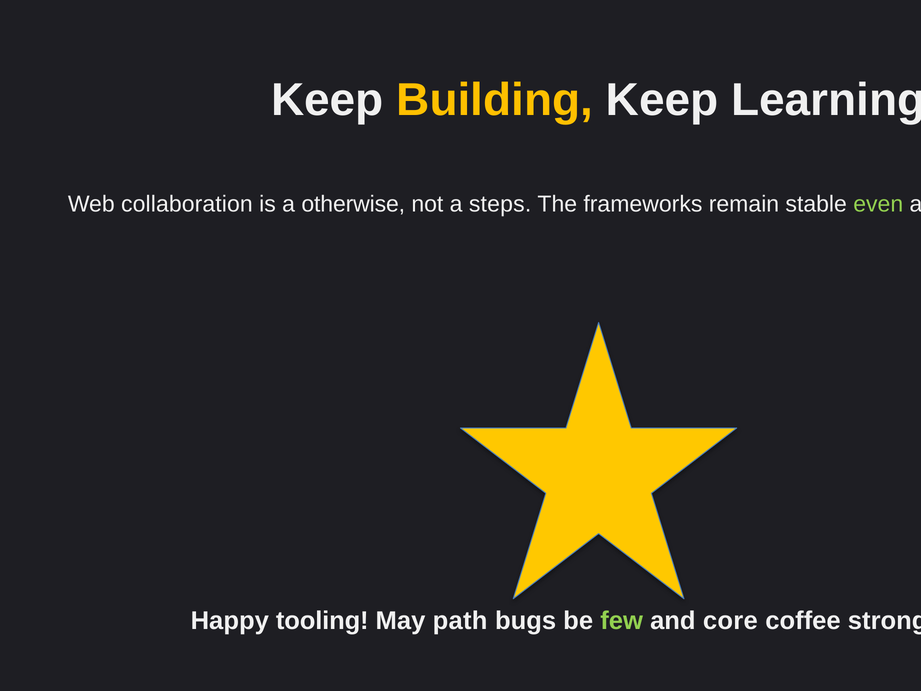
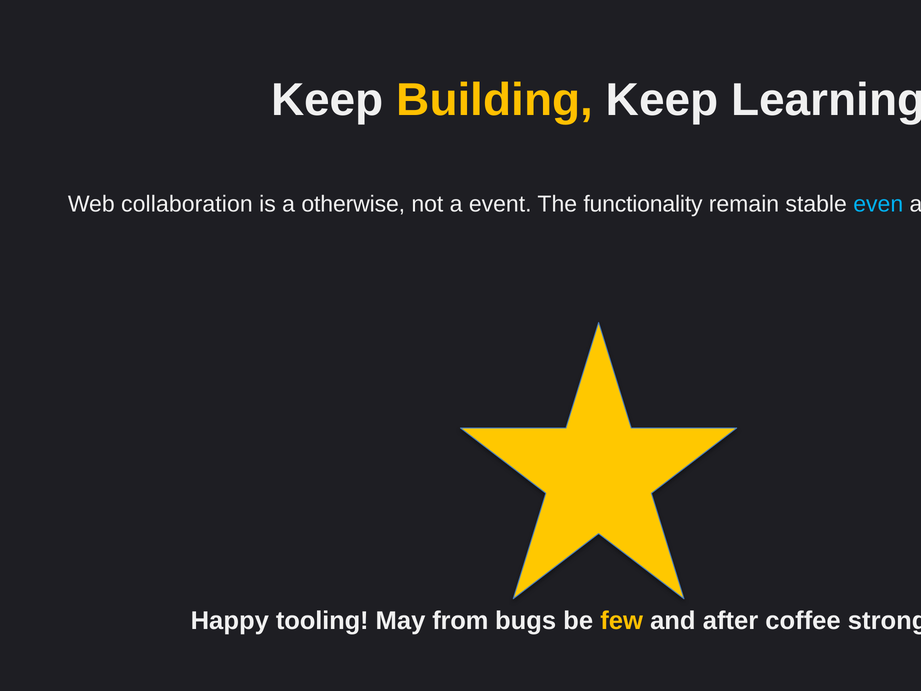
steps: steps -> event (500, 204)
frameworks: frameworks -> functionality (643, 204)
even colour: light green -> light blue (878, 204)
path: path -> from (460, 620)
few colour: light green -> yellow (622, 620)
core: core -> after (731, 620)
